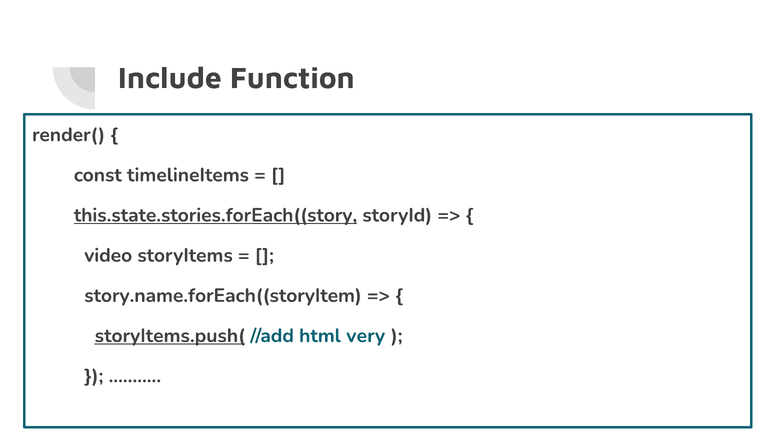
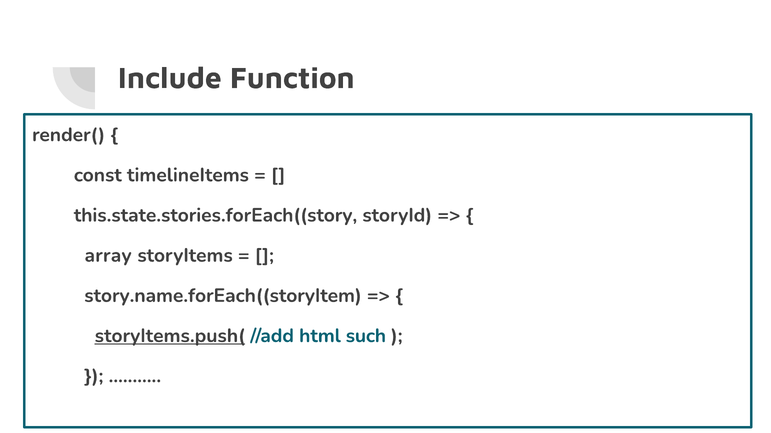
this.state.stories.forEach((story underline: present -> none (216, 215)
video: video -> array (108, 256)
very: very -> such (366, 336)
